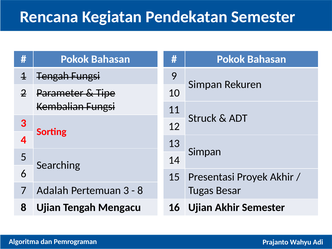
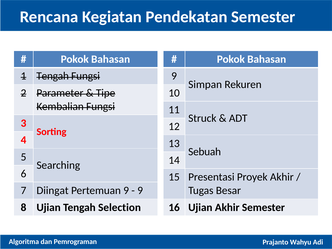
Simpan: Simpan -> Sebuah (205, 152)
Adalah: Adalah -> Diingat (53, 191)
Pertemuan 3: 3 -> 9 (126, 191)
8: 8 -> 9 (140, 191)
Mengacu: Mengacu -> Selection (120, 207)
